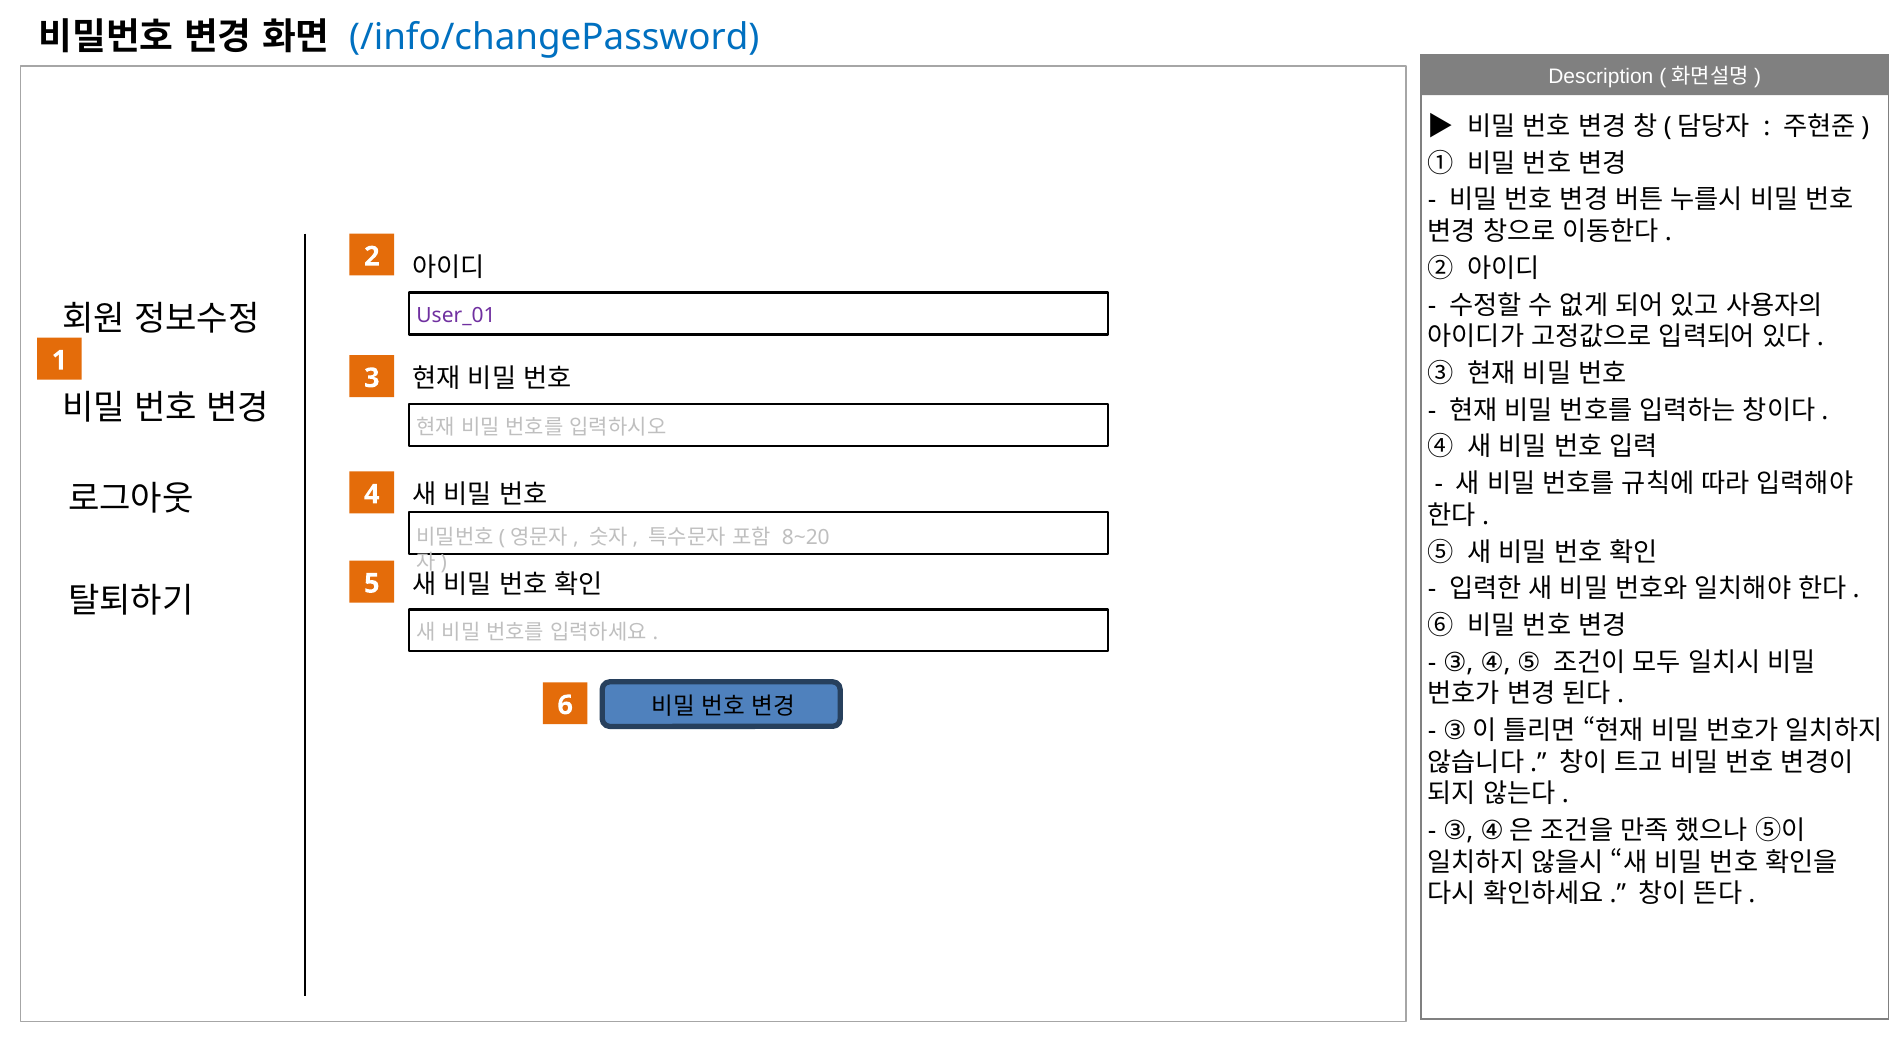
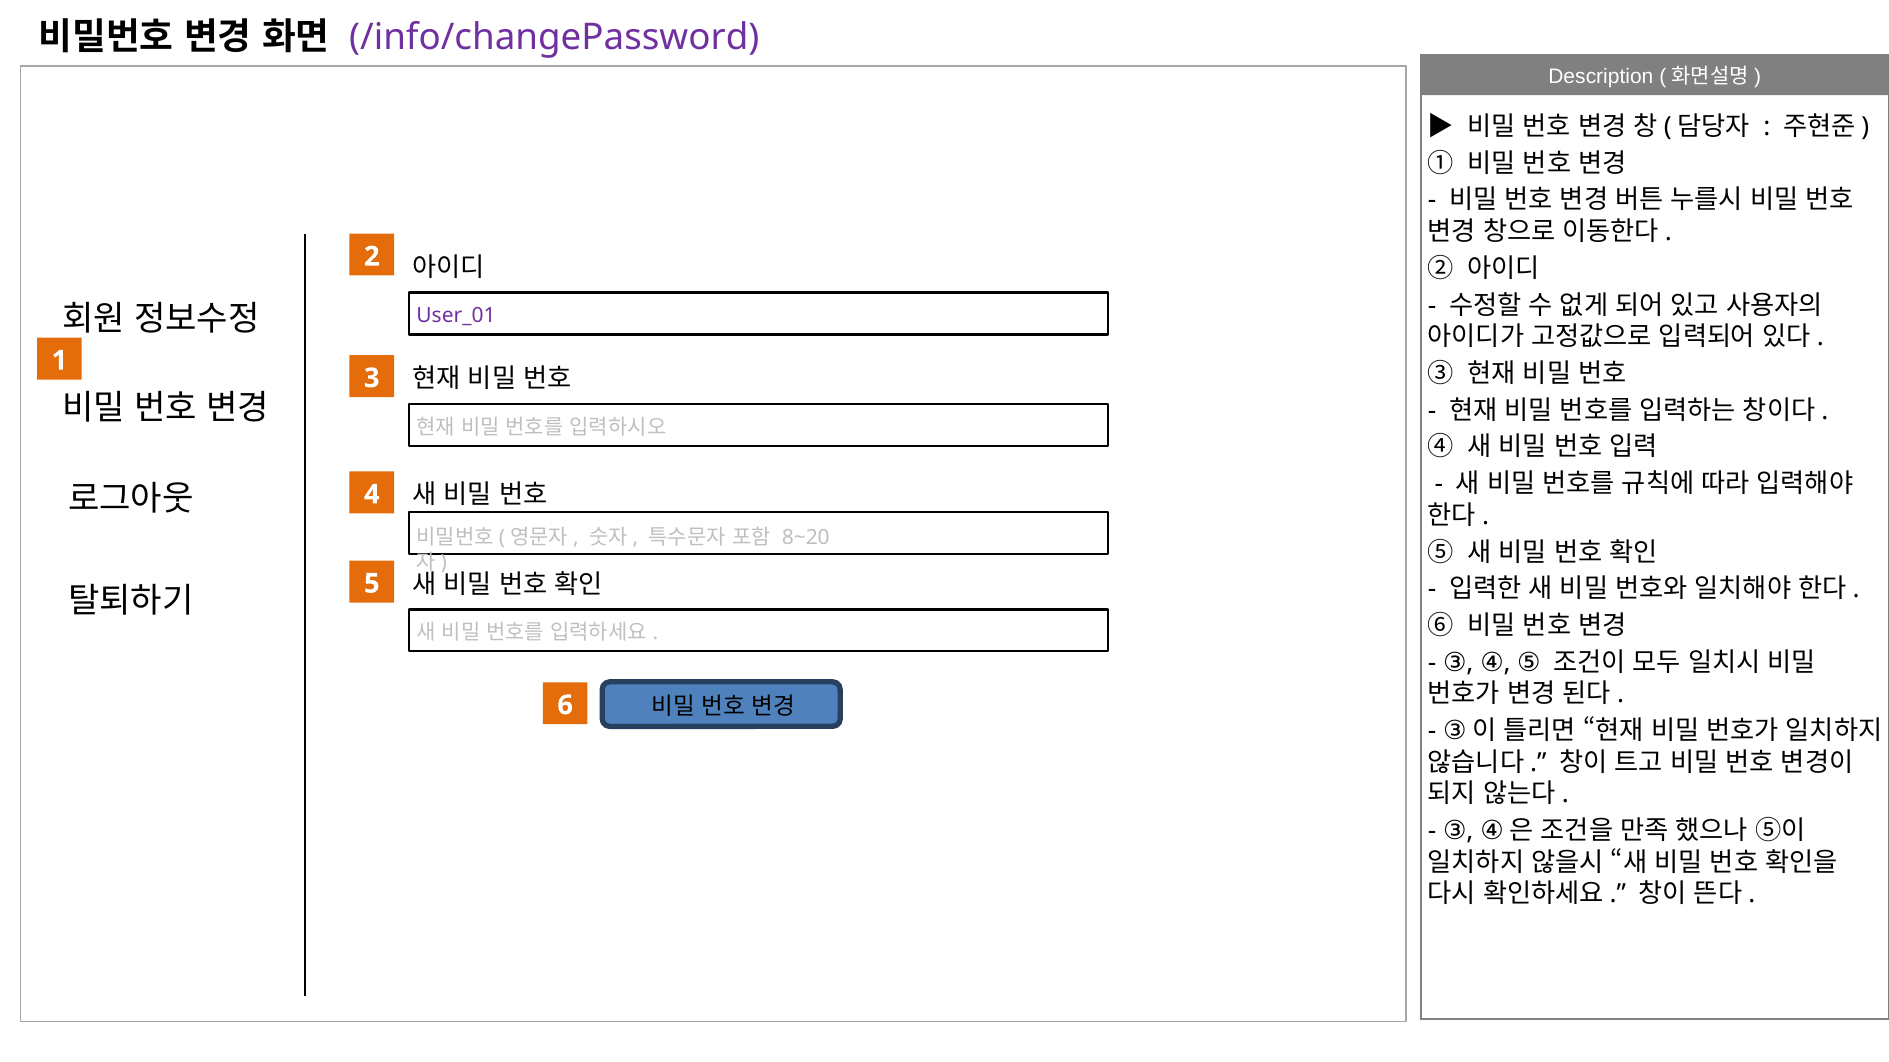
/info/changePassword colour: blue -> purple (554, 37)
